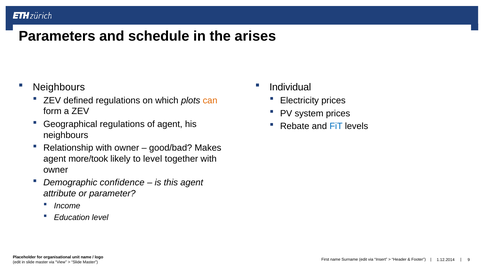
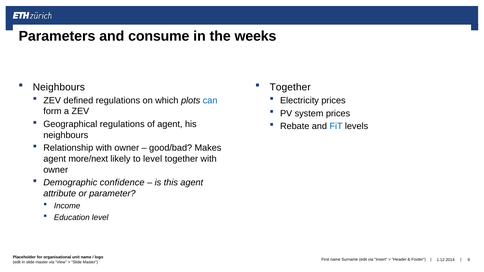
schedule: schedule -> consume (159, 36)
arises: arises -> weeks (255, 36)
Individual: Individual -> Together (290, 87)
can colour: orange -> blue (210, 101)
more/took: more/took -> more/next (88, 159)
